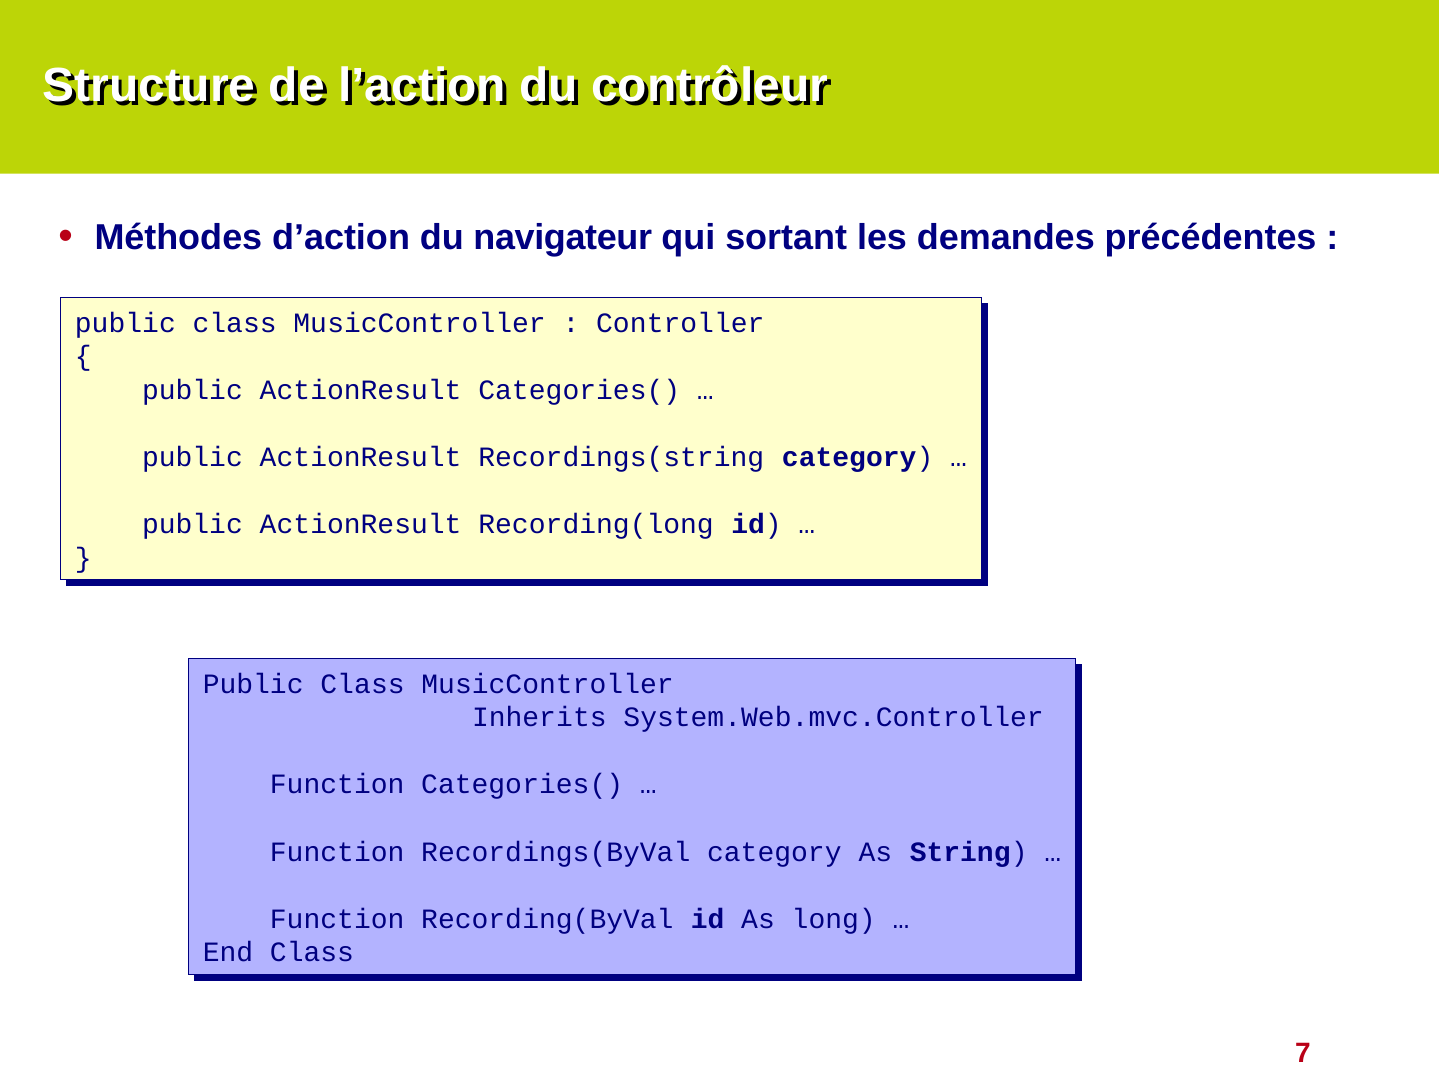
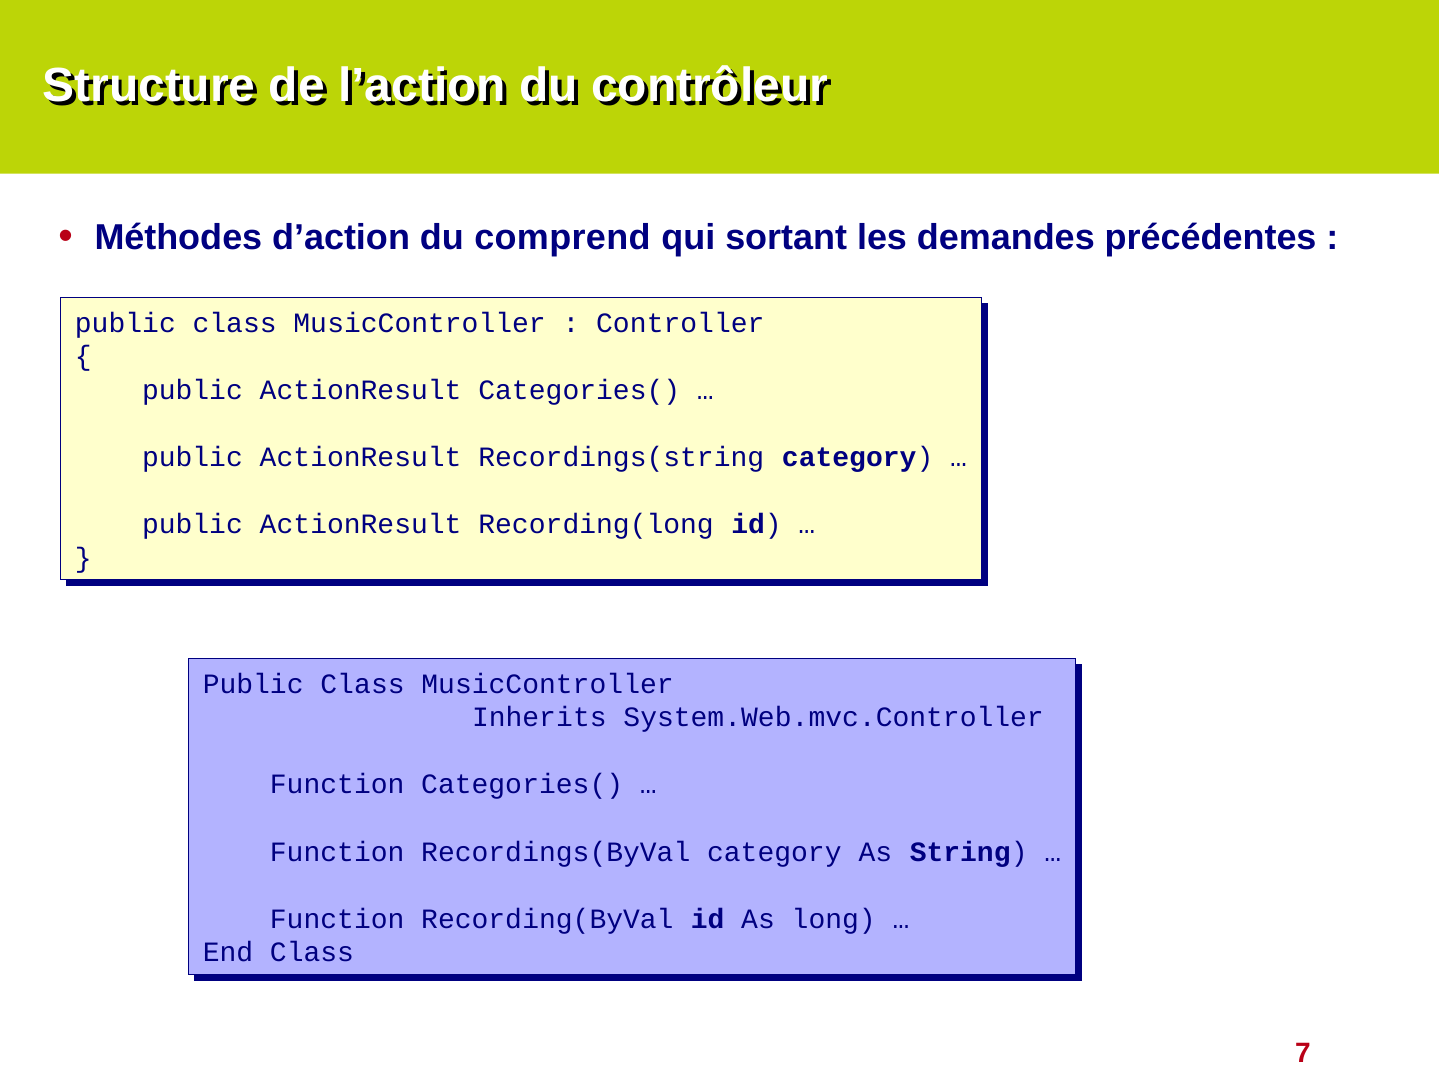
navigateur: navigateur -> comprend (562, 238)
